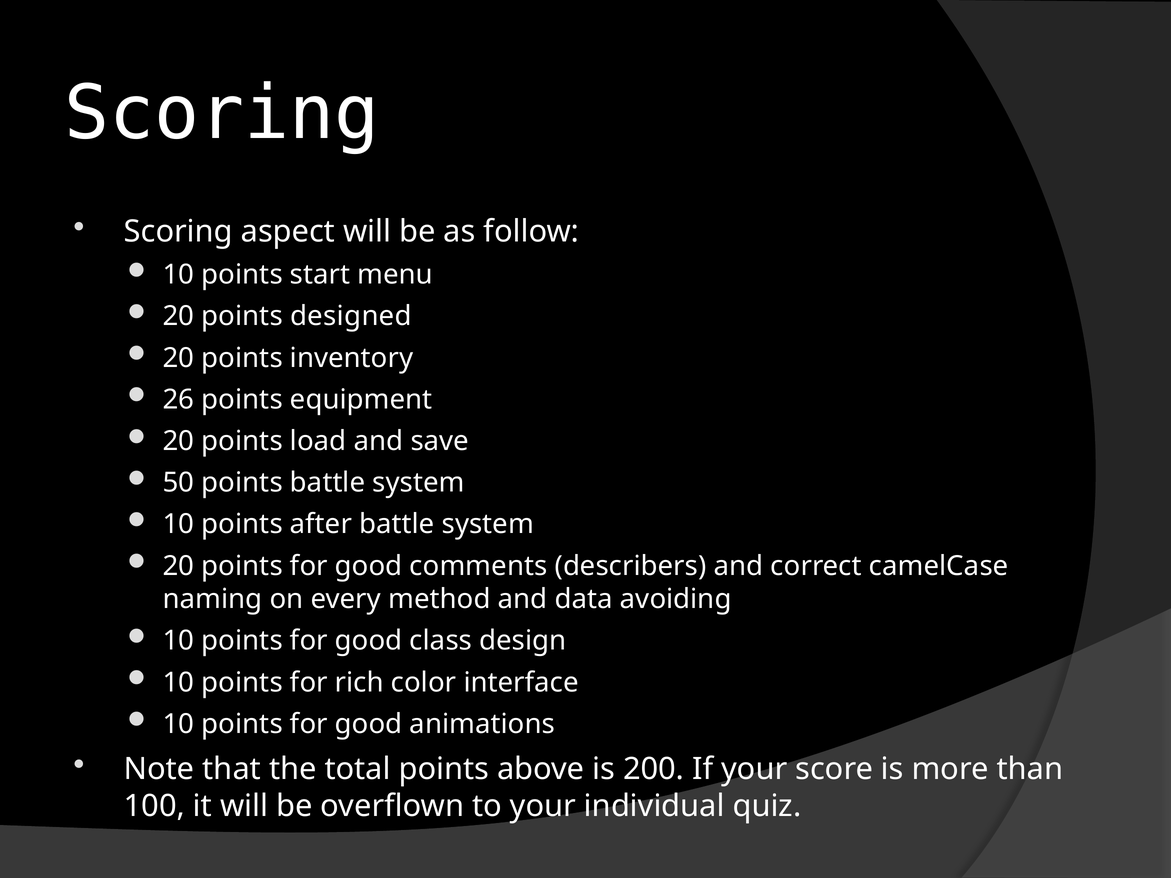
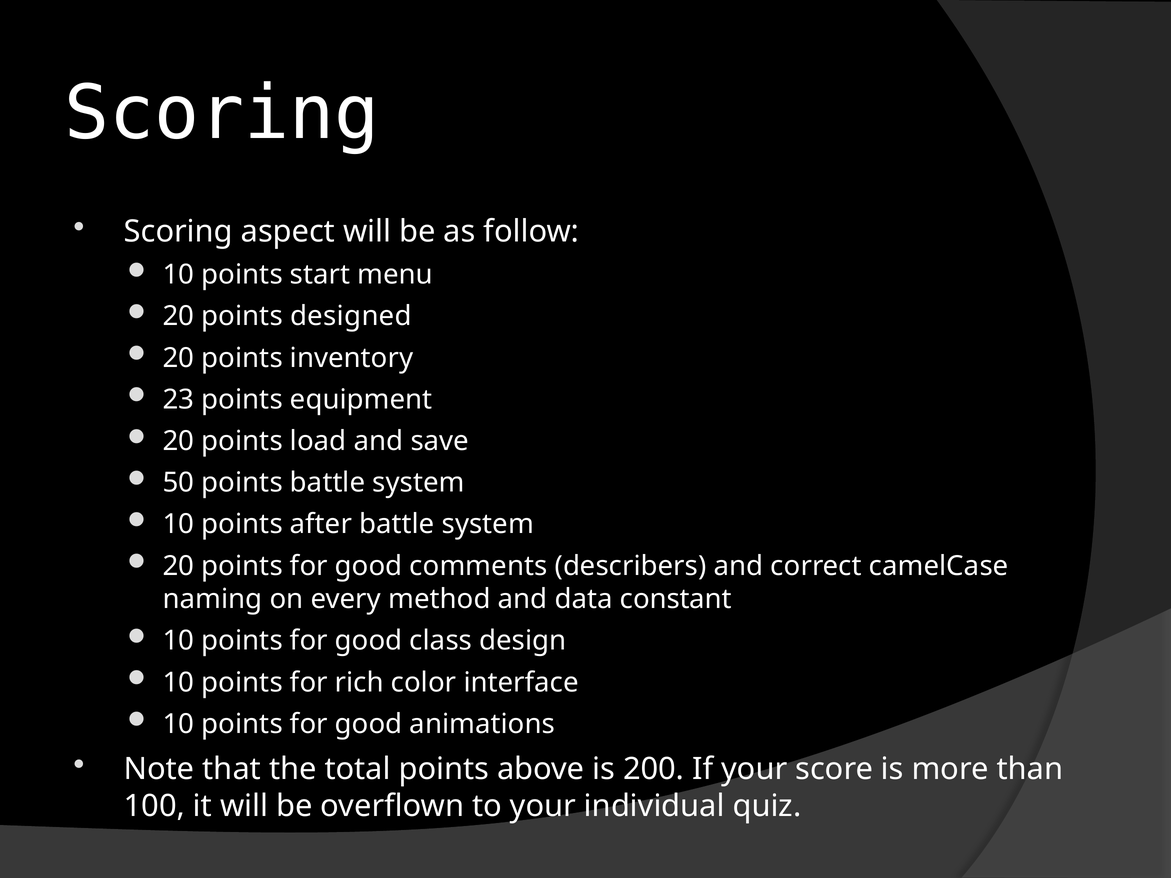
26: 26 -> 23 (178, 400)
avoiding: avoiding -> constant (676, 599)
